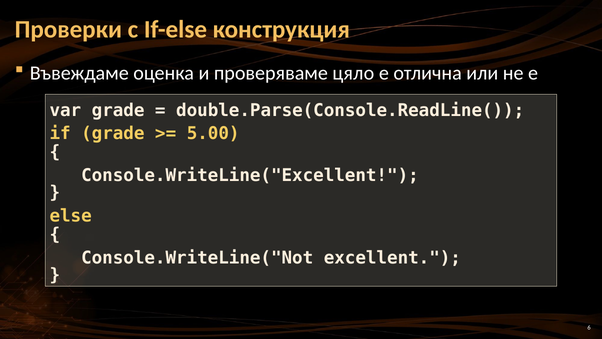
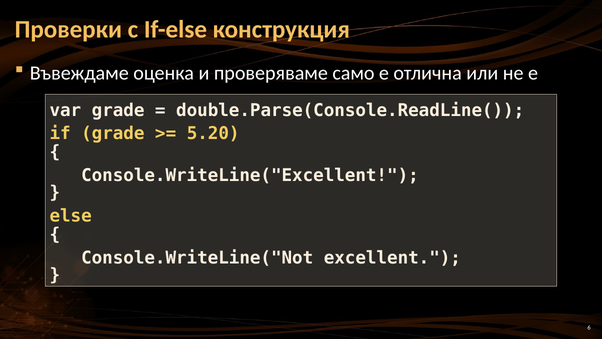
цяло: цяло -> само (353, 73)
5.00: 5.00 -> 5.20 (213, 133)
